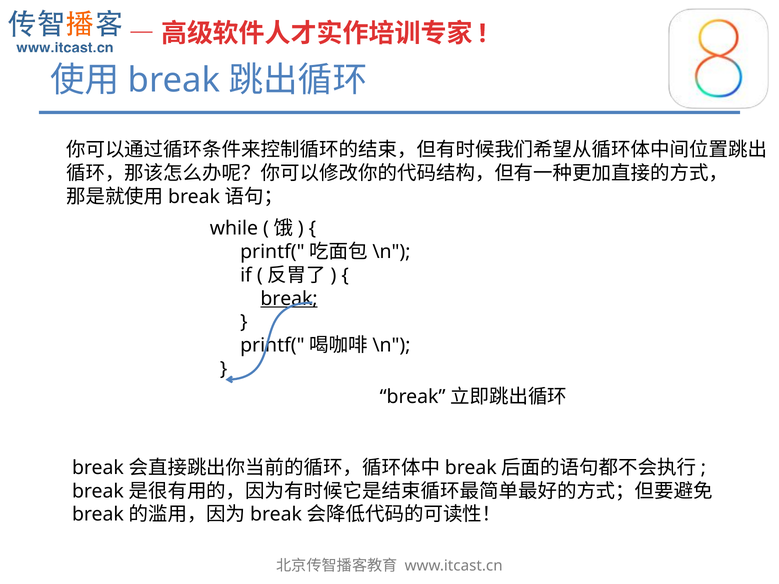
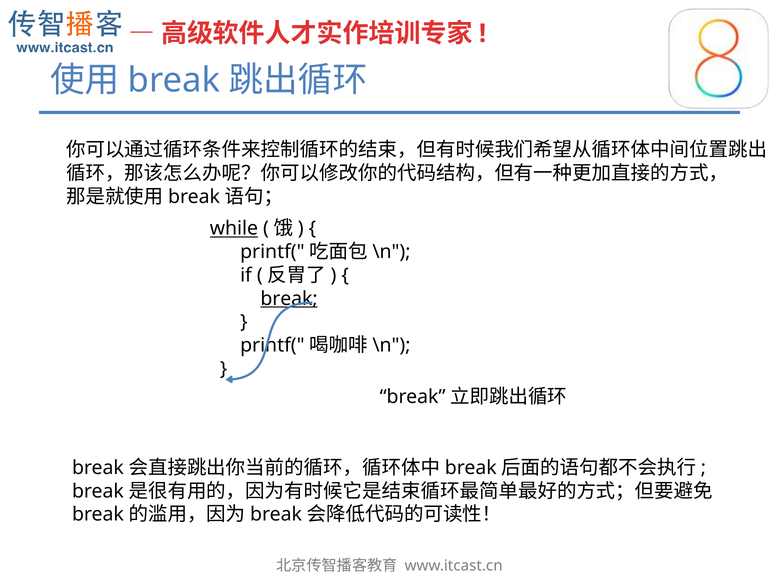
while underline: none -> present (234, 229)
